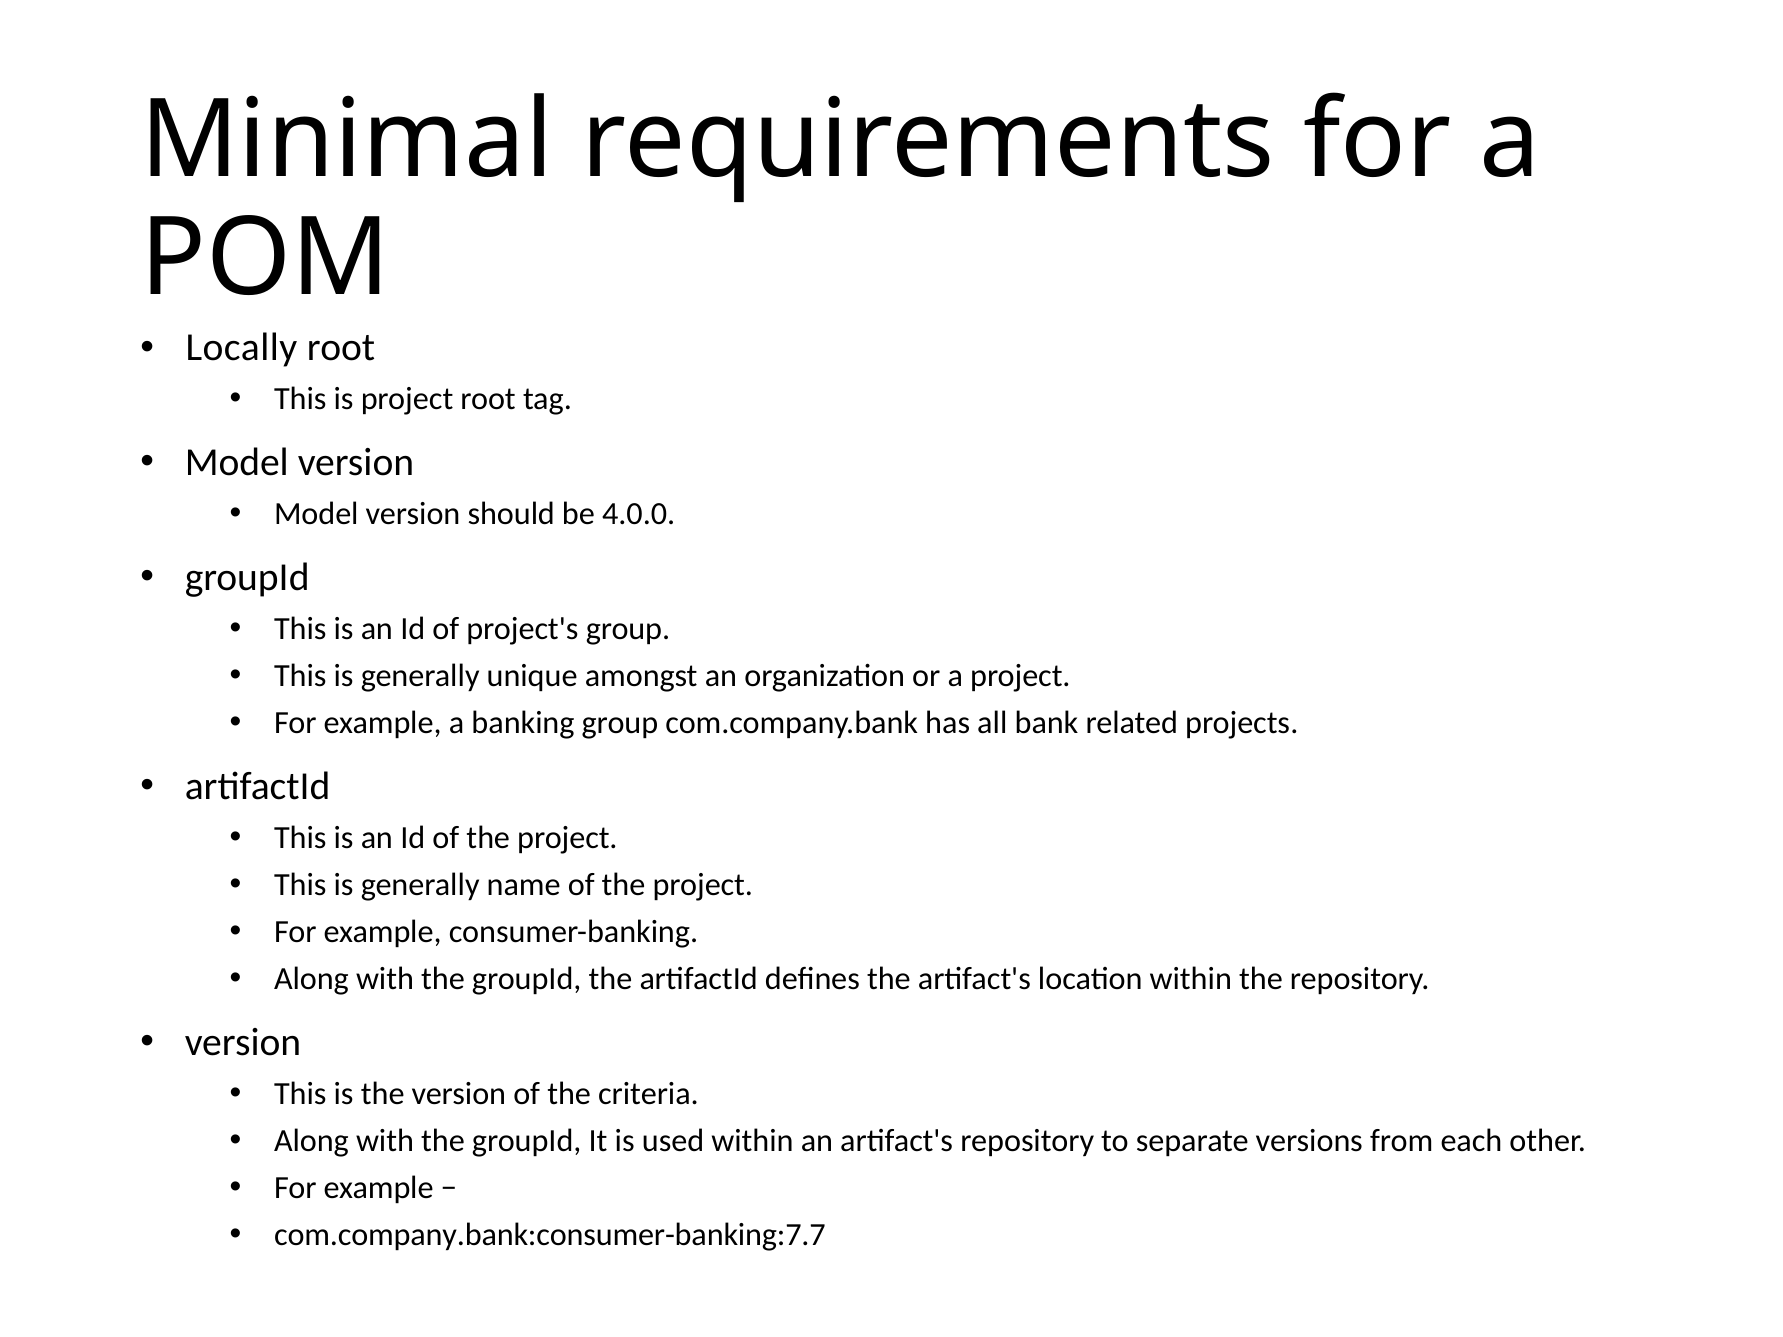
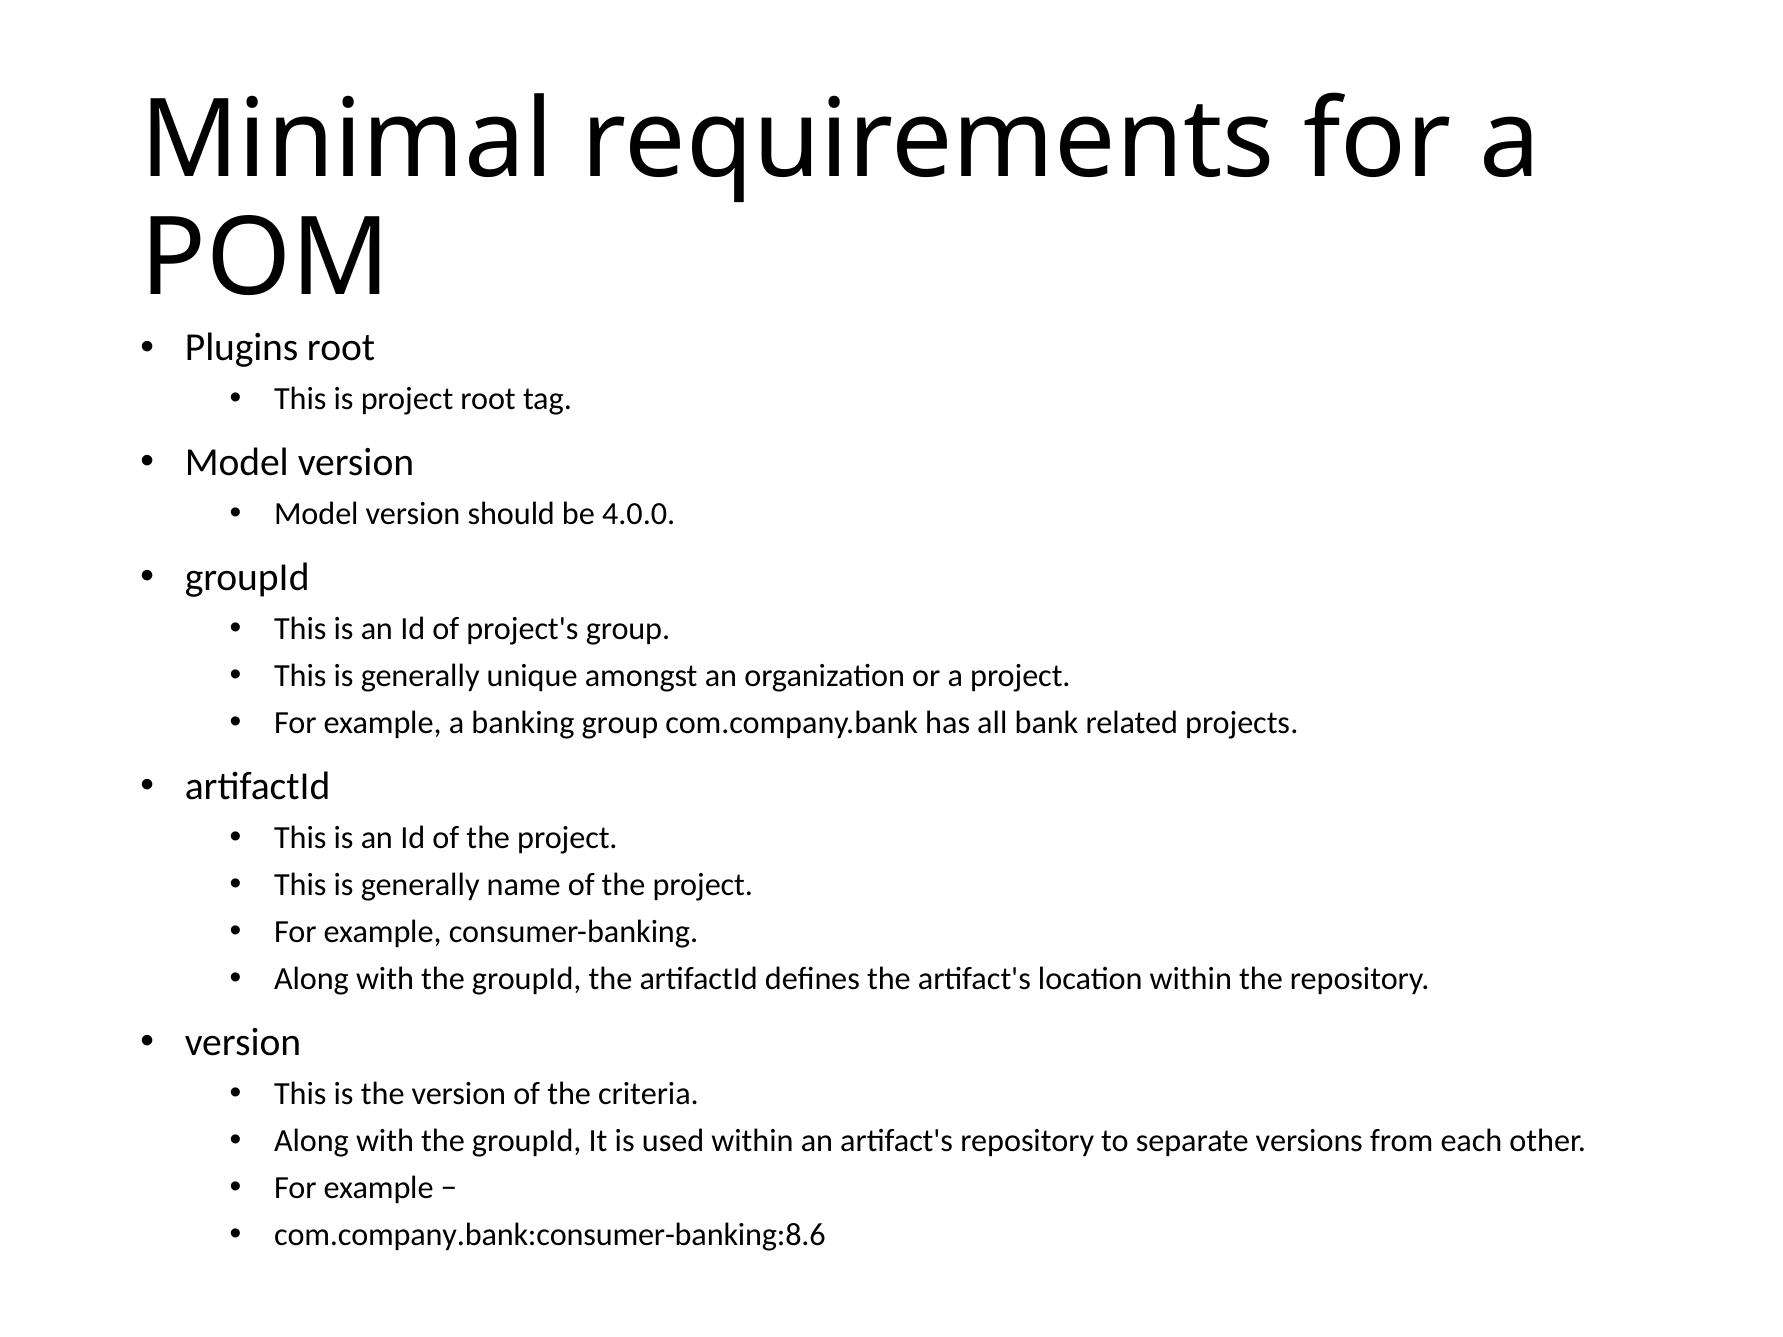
Locally: Locally -> Plugins (242, 348)
com.company.bank:consumer-banking:7.7: com.company.bank:consumer-banking:7.7 -> com.company.bank:consumer-banking:8.6 (550, 1235)
